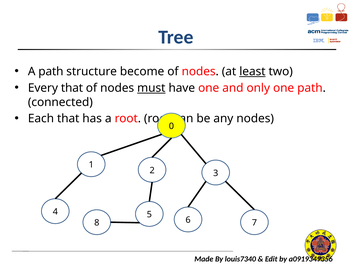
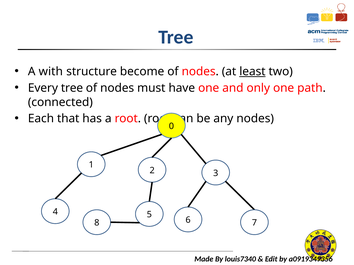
A path: path -> with (51, 72)
Every that: that -> tree (72, 88)
must underline: present -> none (151, 88)
